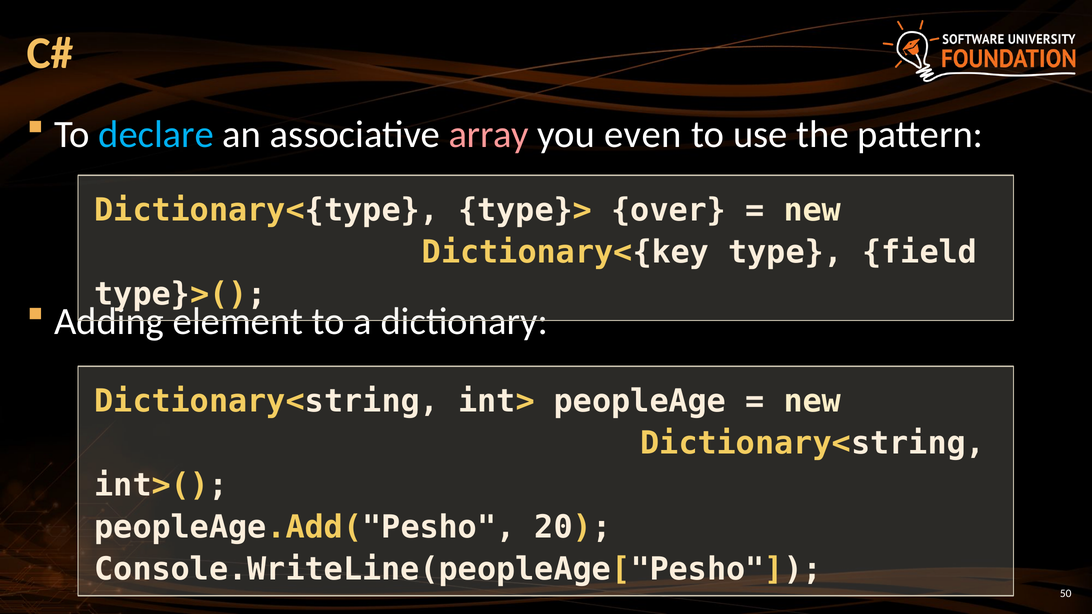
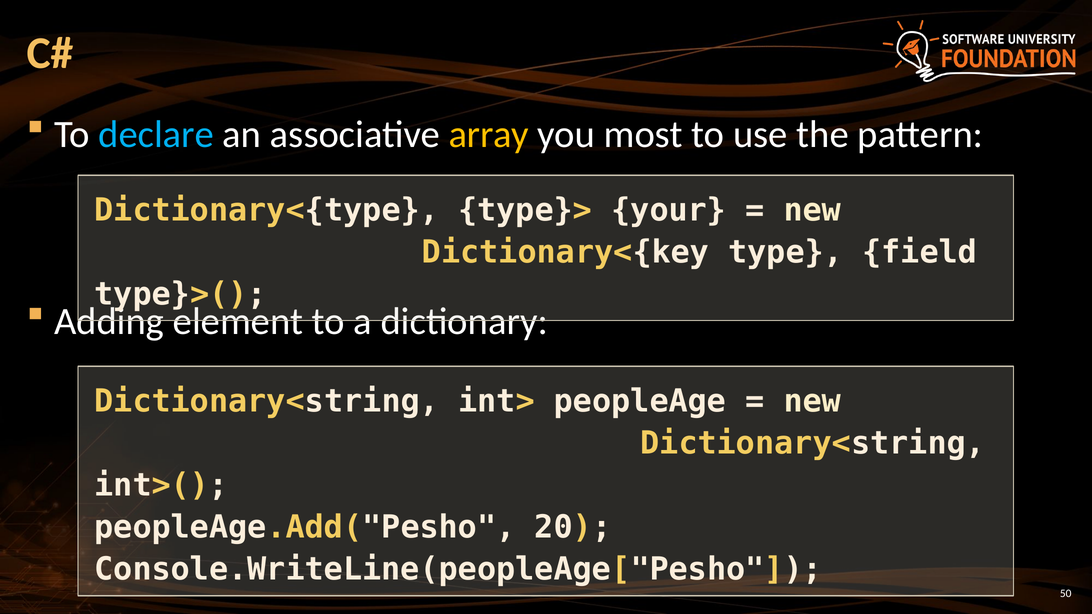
array colour: pink -> yellow (489, 135)
even: even -> most (643, 135)
over: over -> your (669, 210)
